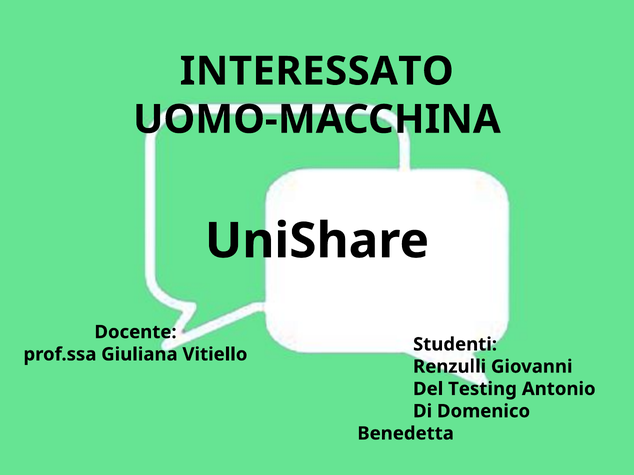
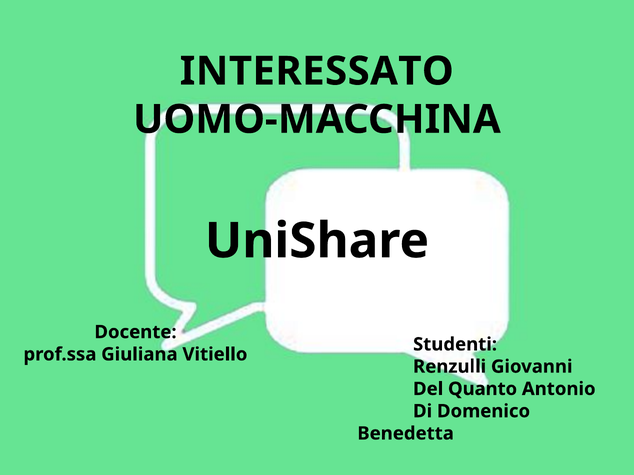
Testing: Testing -> Quanto (483, 389)
